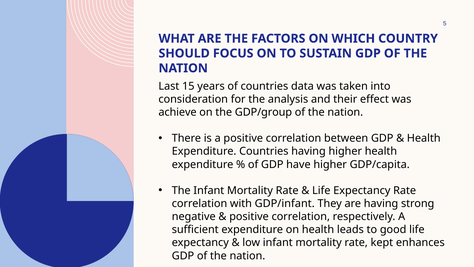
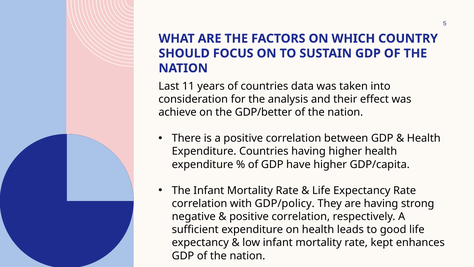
15: 15 -> 11 (188, 86)
GDP/group: GDP/group -> GDP/better (264, 112)
GDP/infant: GDP/infant -> GDP/policy (285, 203)
